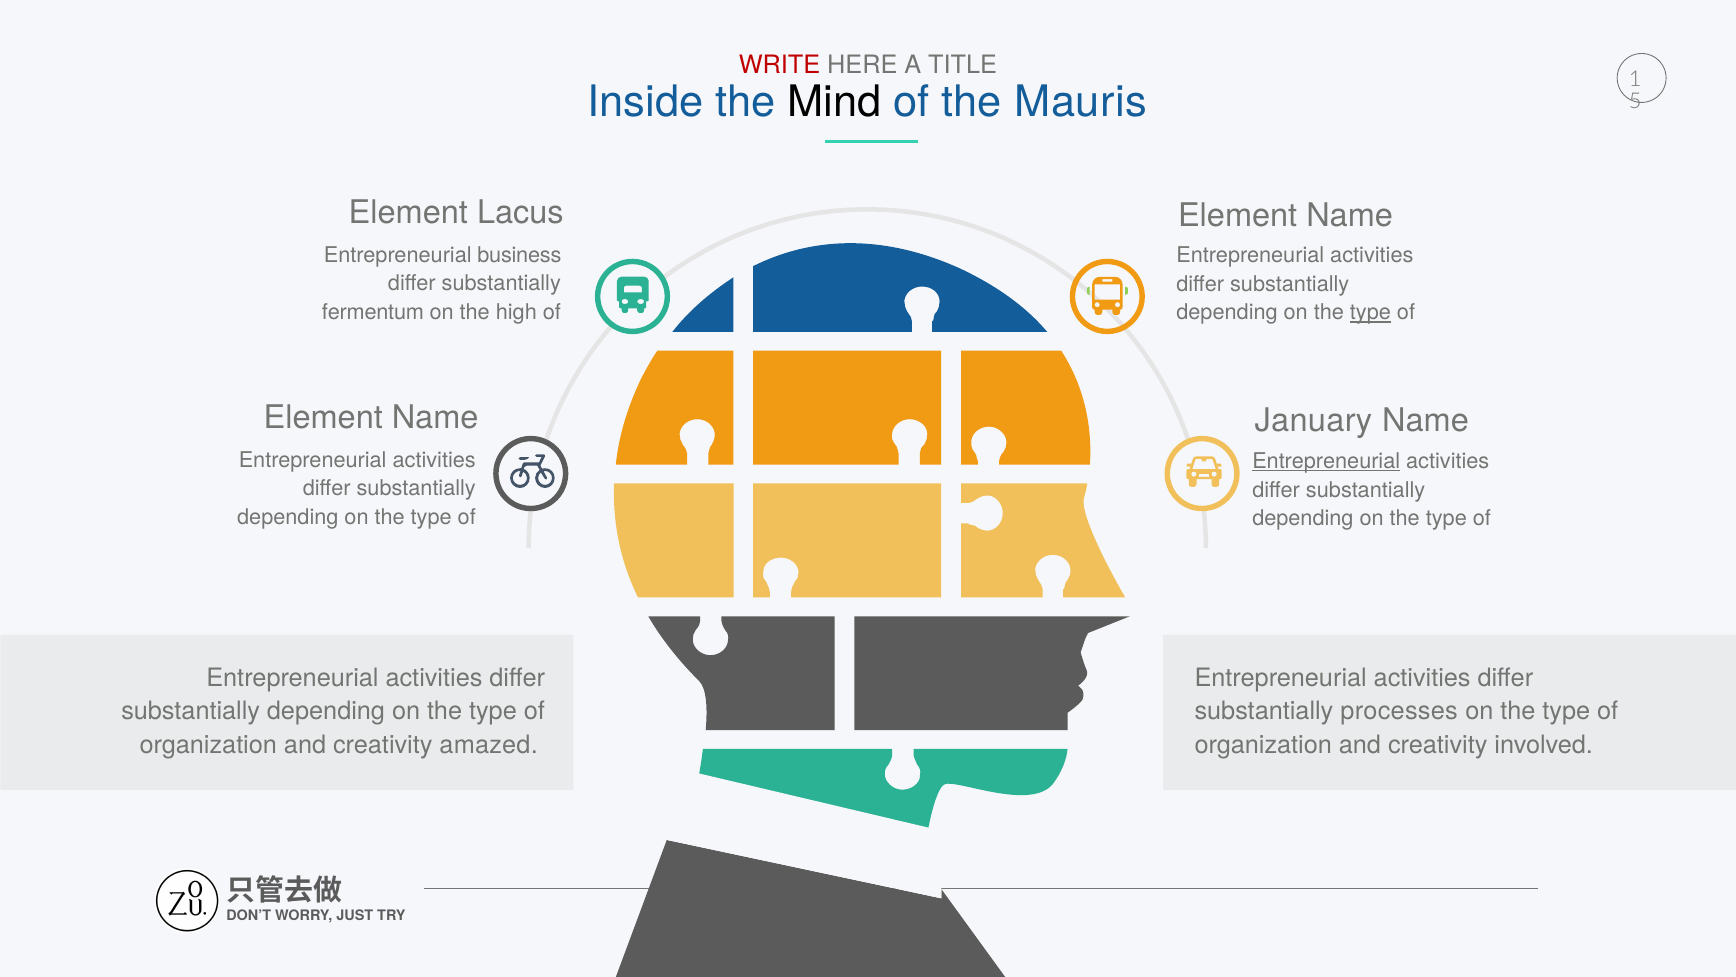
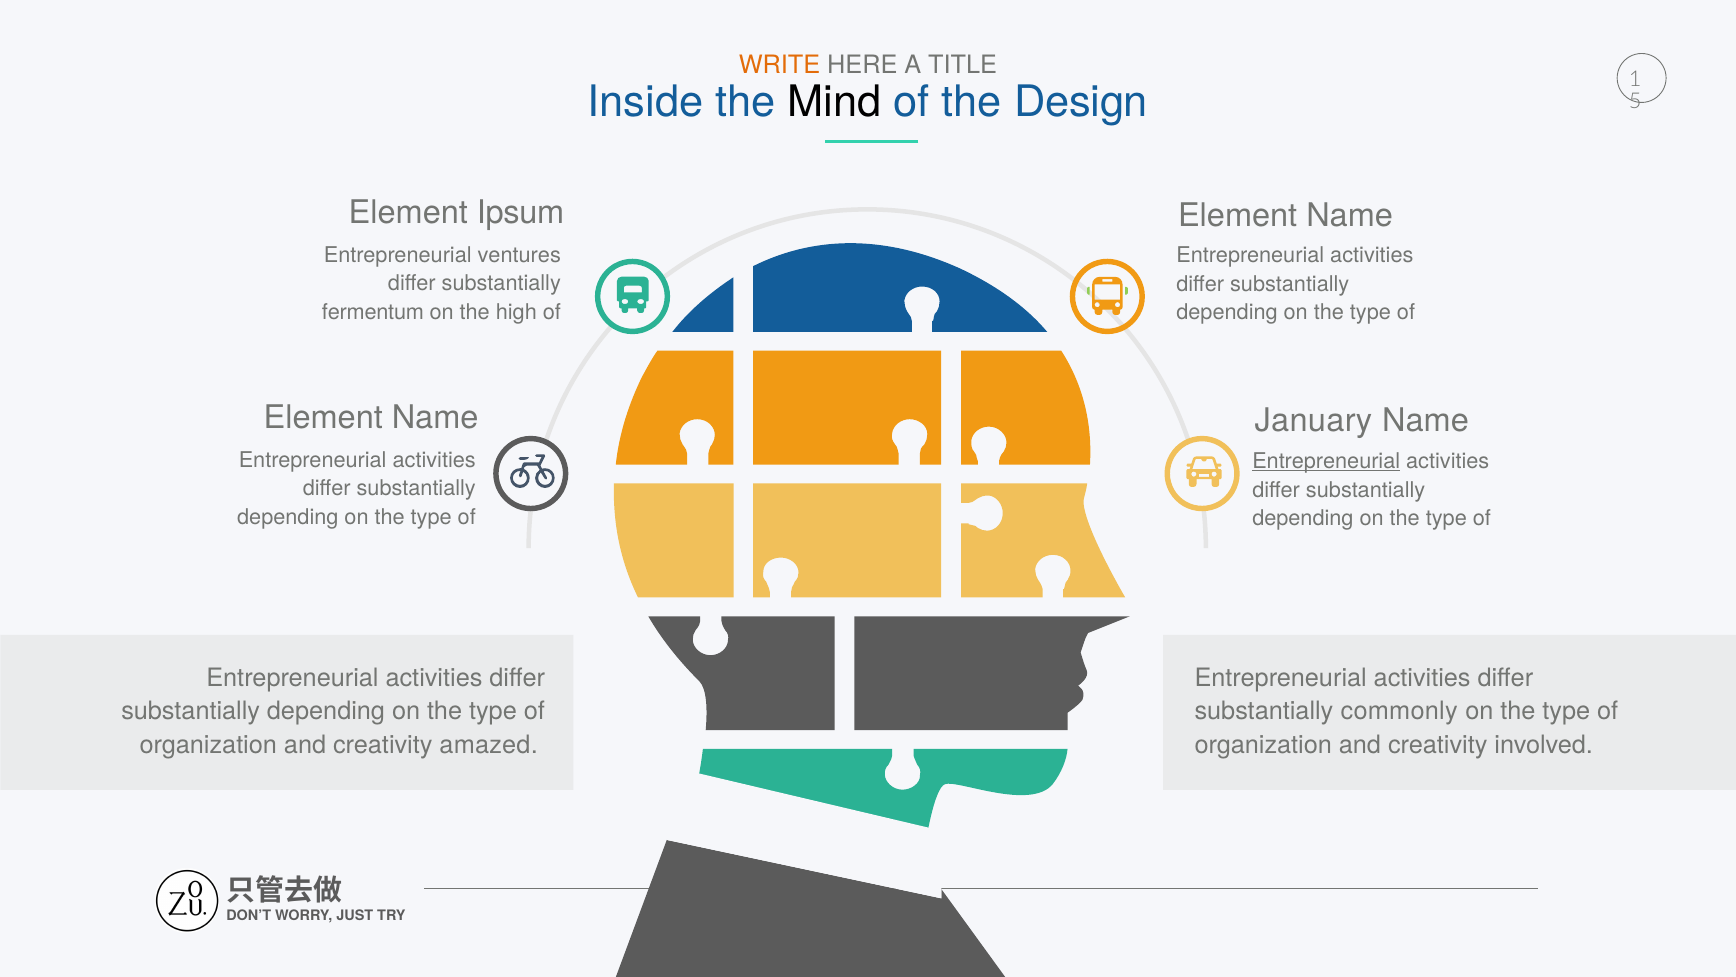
WRITE colour: red -> orange (779, 65)
Mauris: Mauris -> Design (1081, 102)
Lacus: Lacus -> Ipsum (520, 212)
business: business -> ventures (519, 255)
type underline: present -> none (1370, 313)
processes: processes -> commonly (1399, 711)
